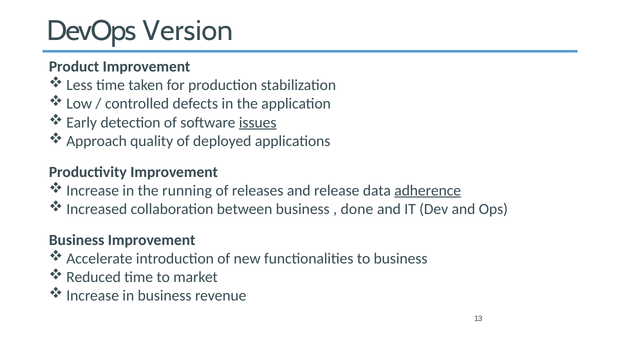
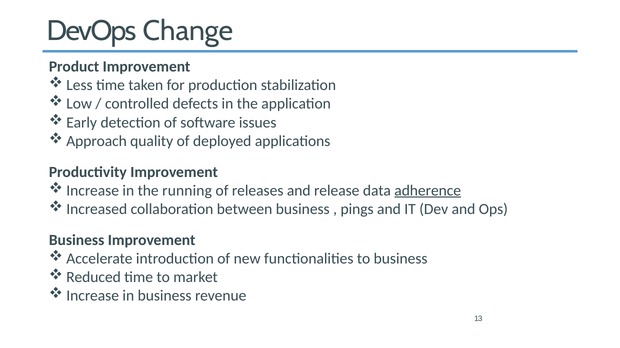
Version: Version -> Change (188, 31)
issues underline: present -> none (258, 123)
done: done -> pings (357, 209)
